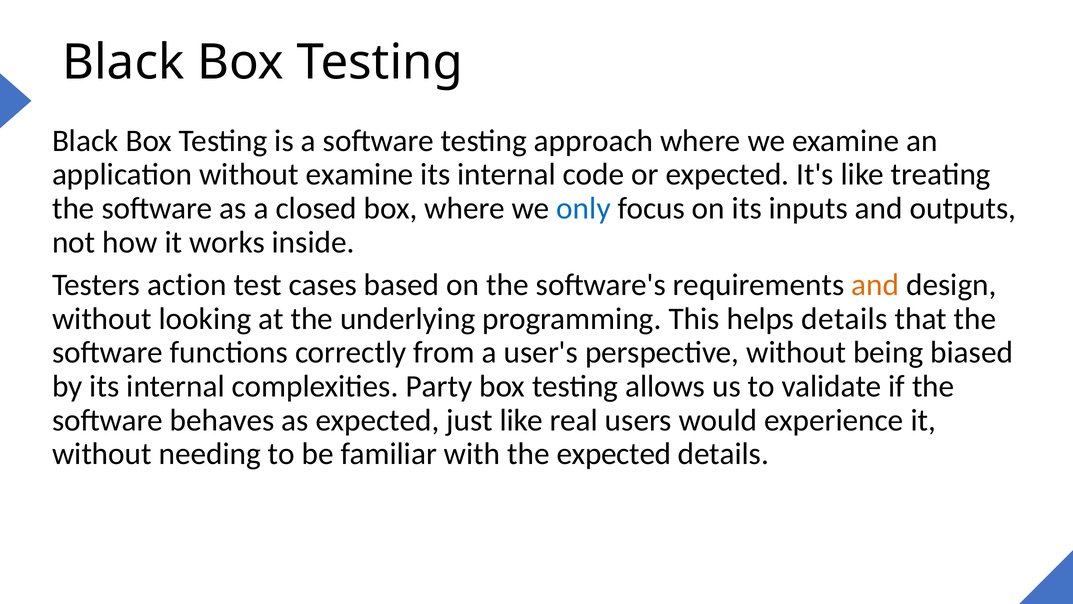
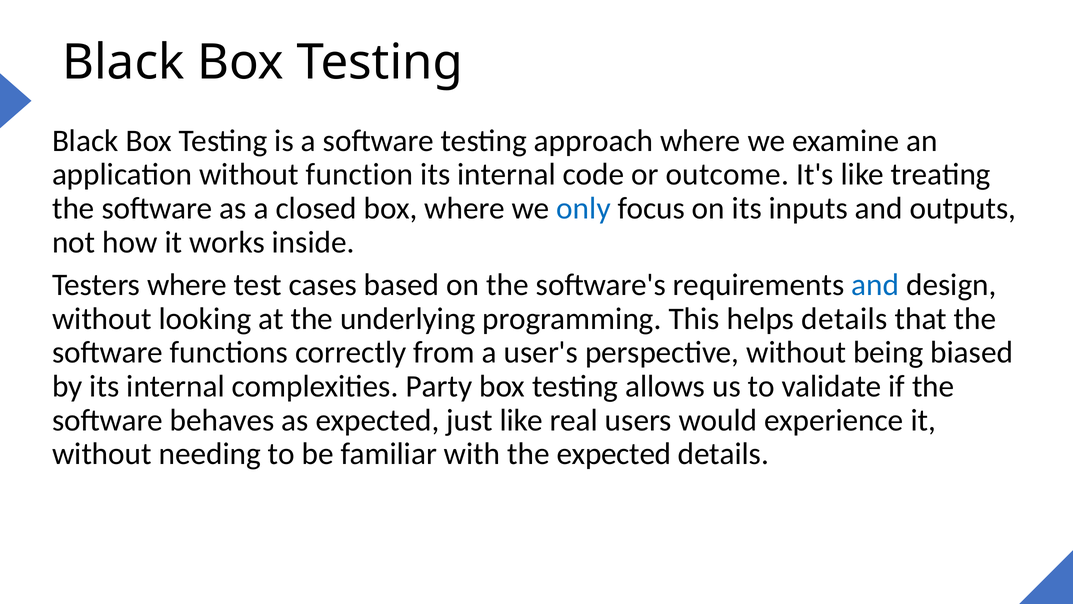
without examine: examine -> function (359, 174)
or expected: expected -> outcome (727, 174)
Testers action: action -> where (187, 285)
and colour: orange -> blue (875, 285)
